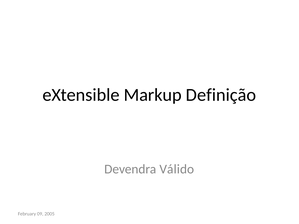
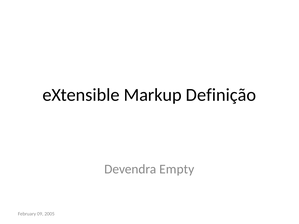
Válido: Válido -> Empty (177, 169)
